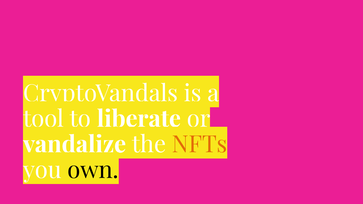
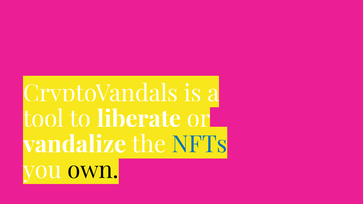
NFTs colour: orange -> blue (200, 145)
